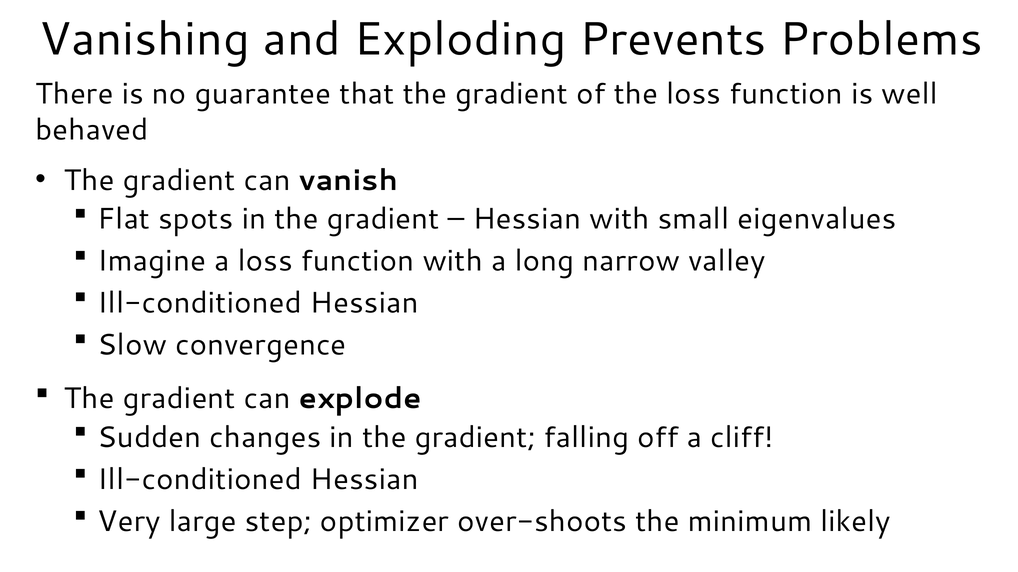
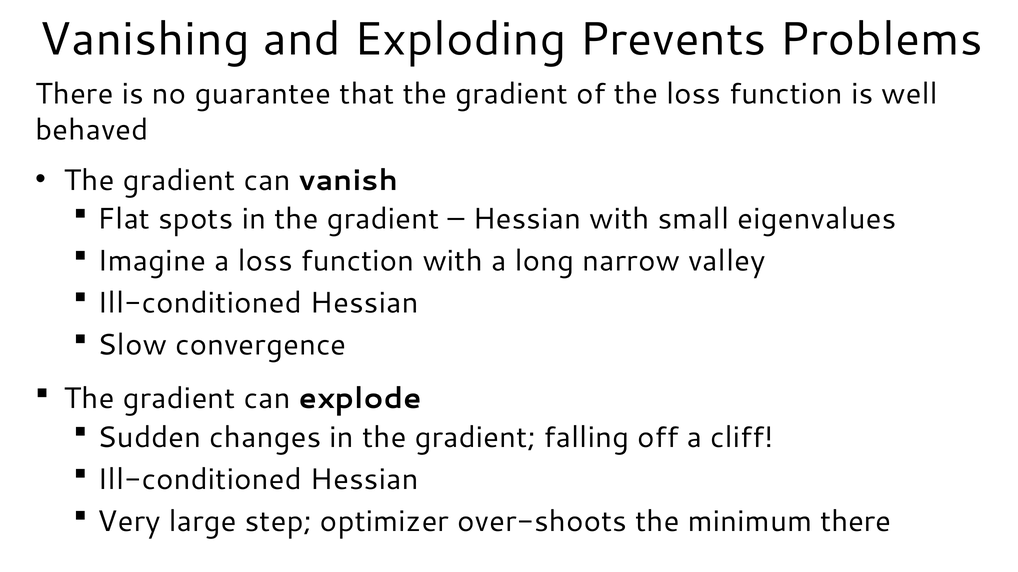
minimum likely: likely -> there (856, 522)
